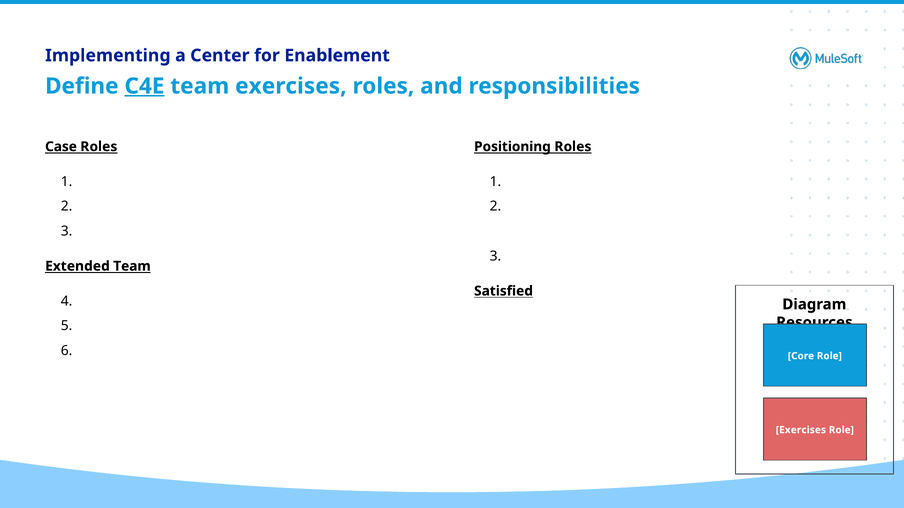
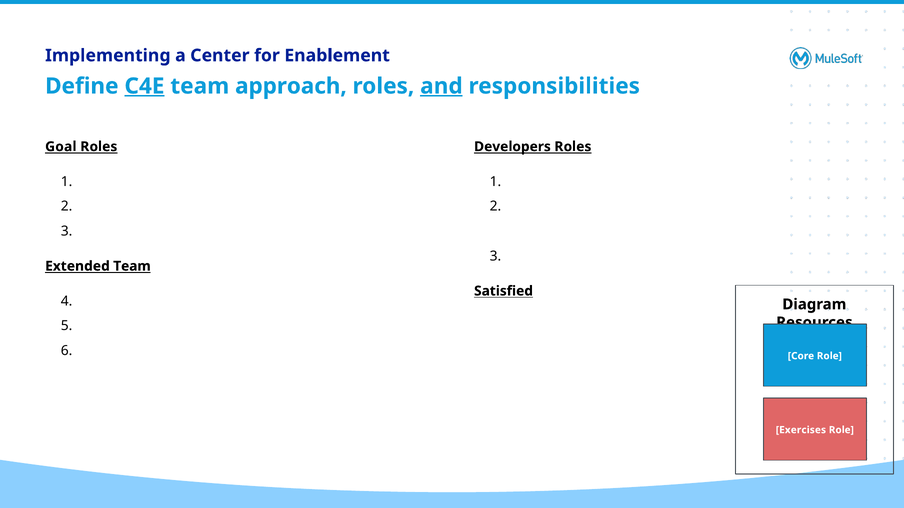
team exercises: exercises -> approach (291, 86)
and underline: none -> present (441, 86)
Case: Case -> Goal (61, 147)
Positioning: Positioning -> Developers (512, 147)
